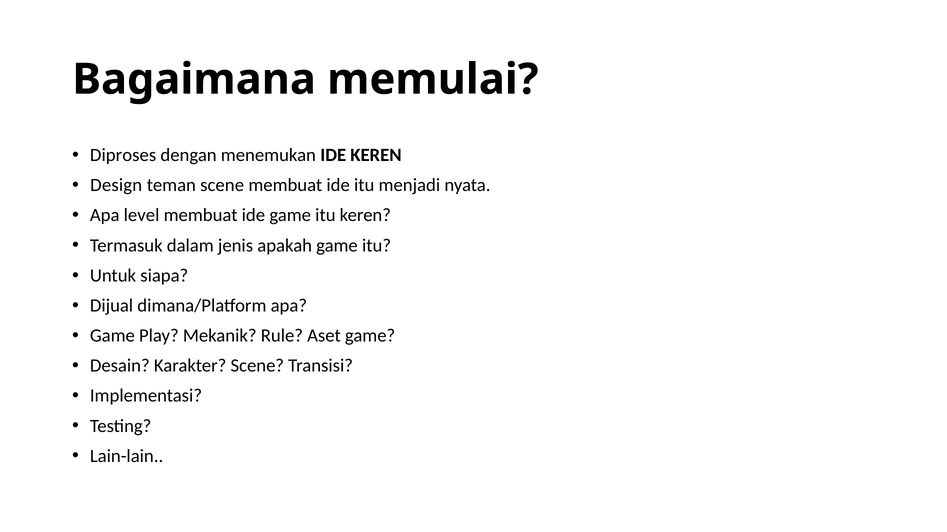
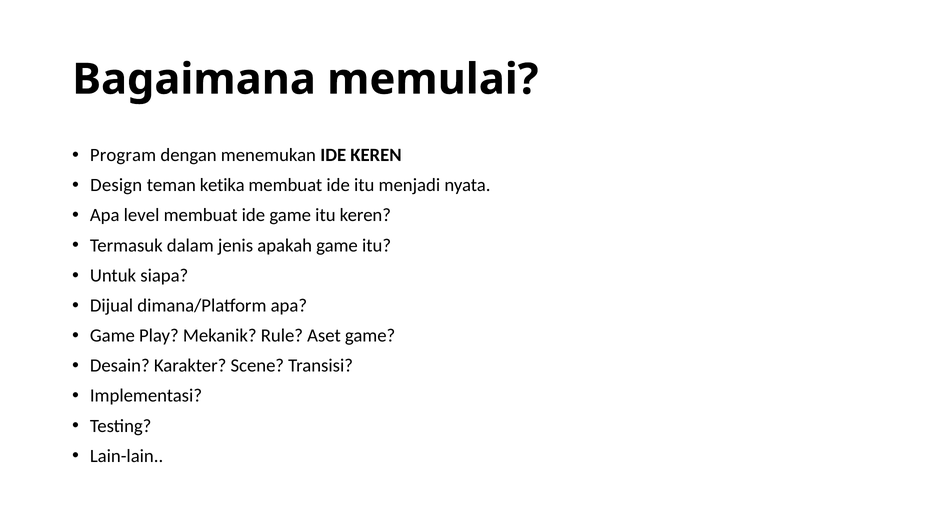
Diproses: Diproses -> Program (123, 155)
teman scene: scene -> ketika (222, 185)
